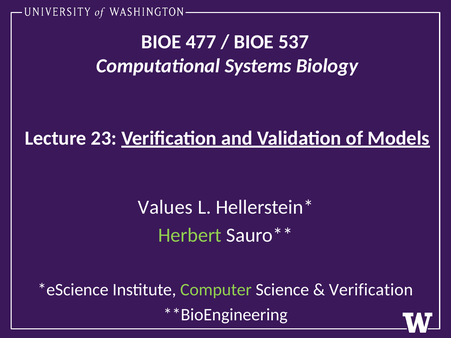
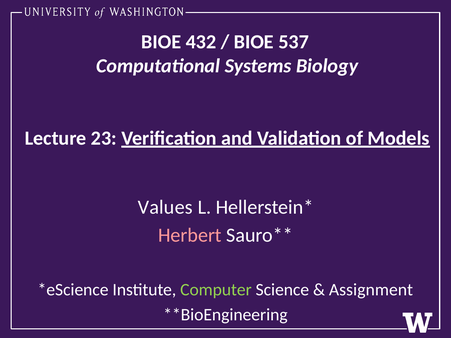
477: 477 -> 432 (201, 42)
Herbert colour: light green -> pink (190, 235)
Verification: Verification -> Assignment (371, 290)
